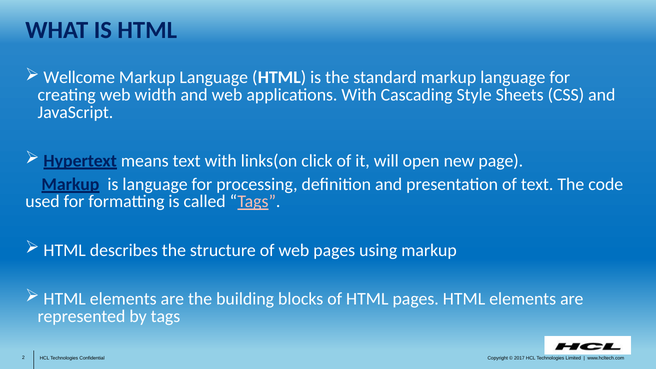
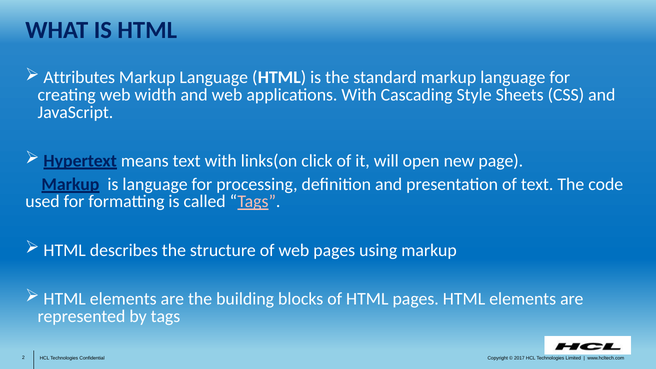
Wellcome: Wellcome -> Attributes (79, 78)
